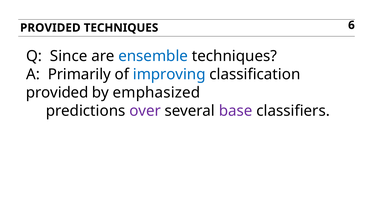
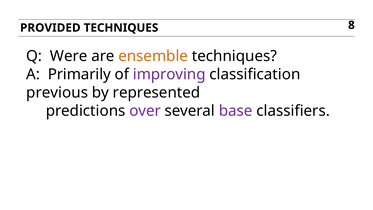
6: 6 -> 8 (351, 25)
Since: Since -> Were (69, 56)
ensemble colour: blue -> orange (153, 56)
improving colour: blue -> purple (169, 74)
provided: provided -> previous (57, 92)
emphasized: emphasized -> represented (157, 92)
